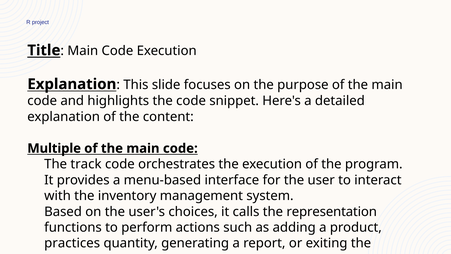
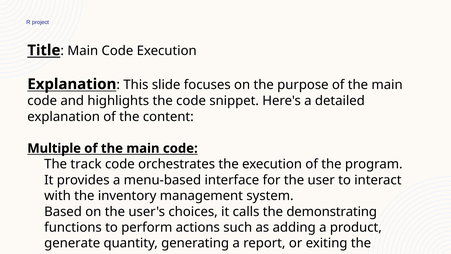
representation: representation -> demonstrating (332, 211)
practices: practices -> generate (72, 243)
